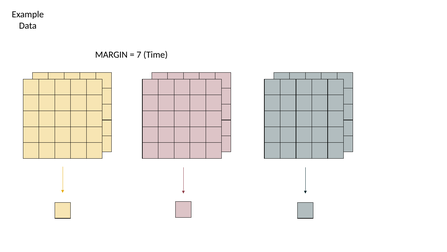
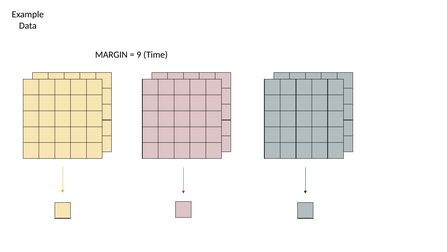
7: 7 -> 9 (139, 55)
